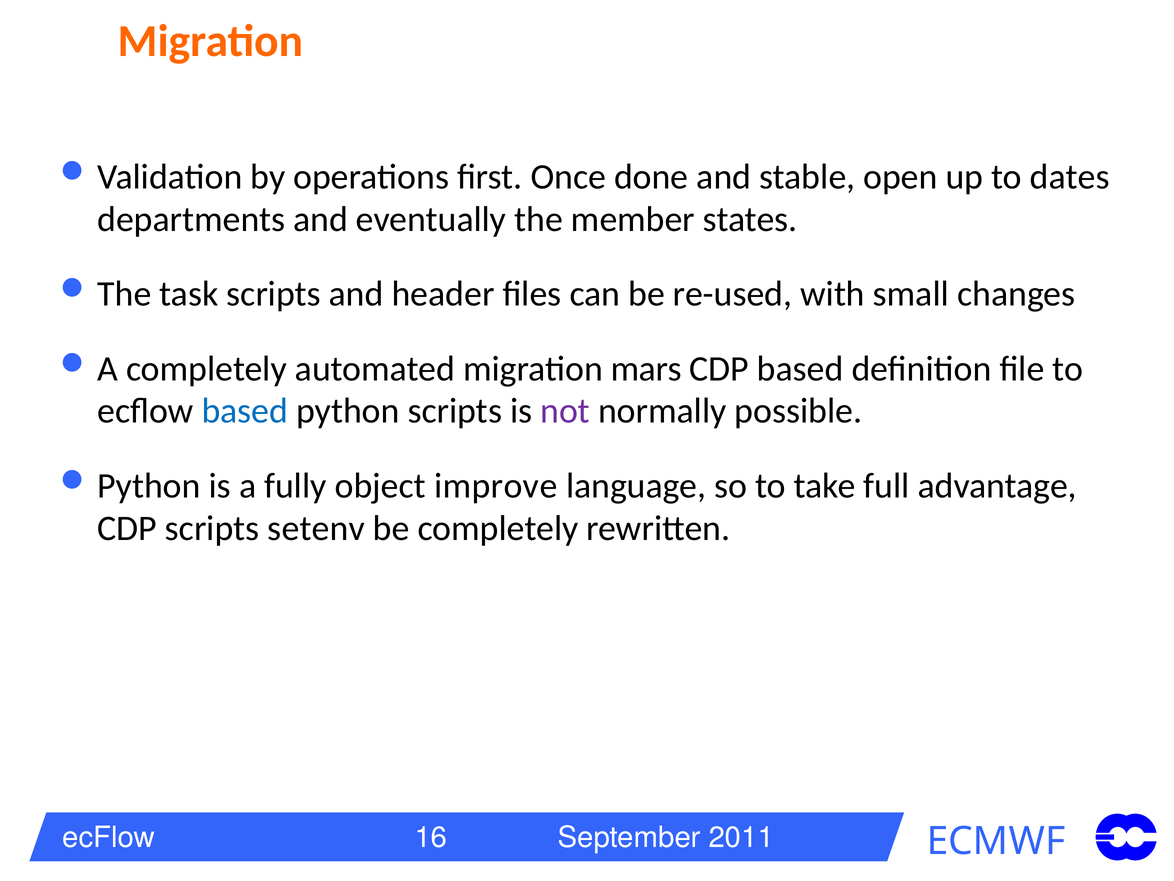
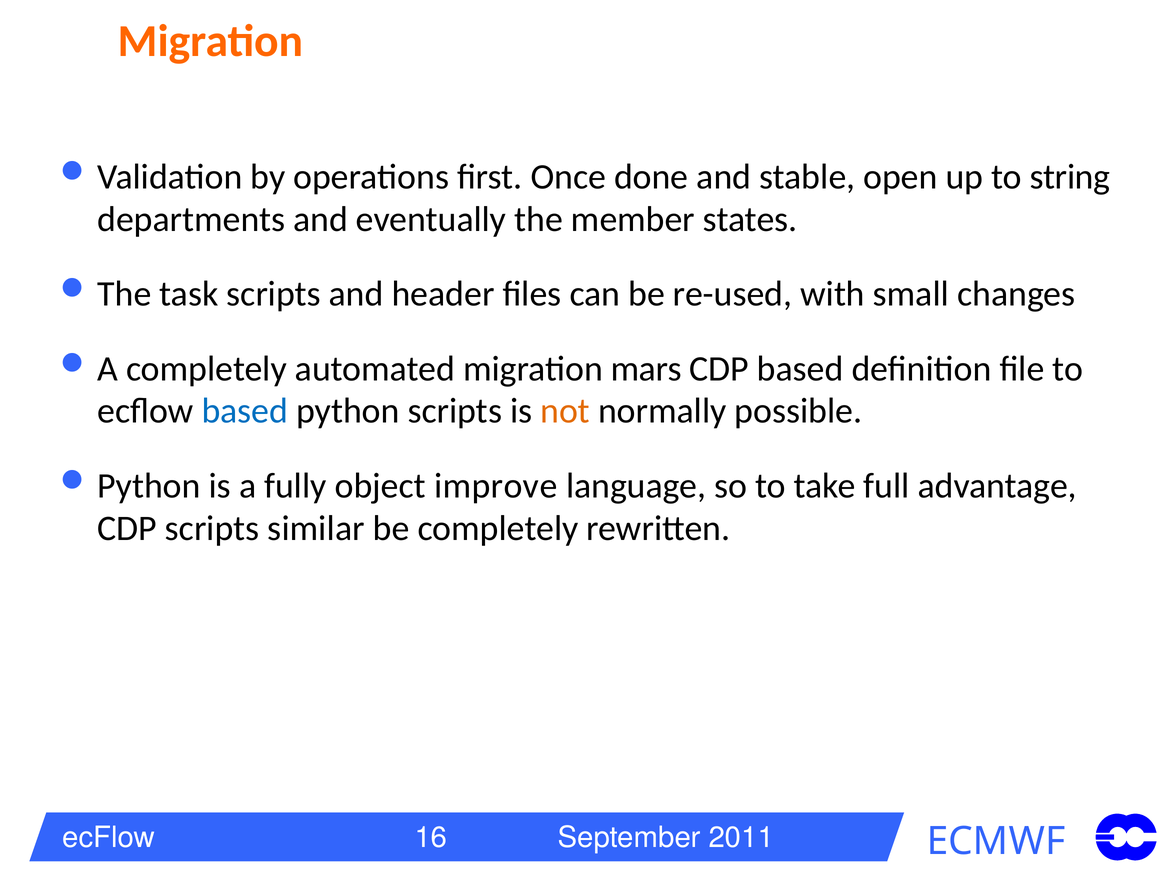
dates: dates -> string (1070, 177)
not colour: purple -> orange (565, 411)
setenv: setenv -> similar (316, 528)
